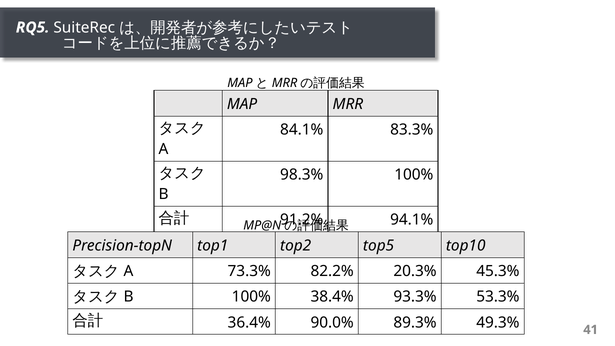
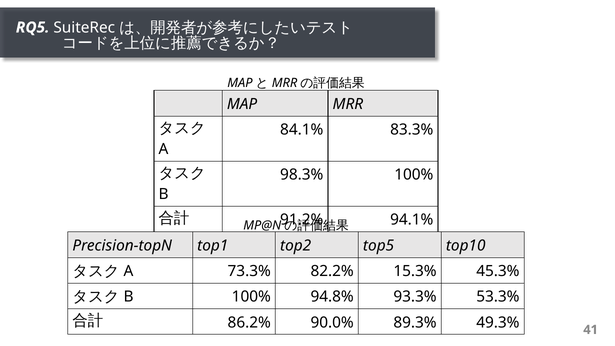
20.3%: 20.3% -> 15.3% (415, 271)
38.4%: 38.4% -> 94.8% (332, 297)
36.4%: 36.4% -> 86.2% (249, 322)
